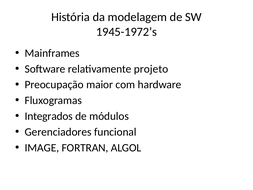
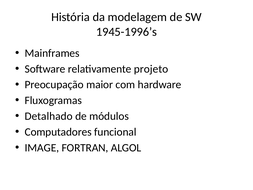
1945-1972’s: 1945-1972’s -> 1945-1996’s (127, 32)
Integrados: Integrados -> Detalhado (49, 116)
Gerenciadores: Gerenciadores -> Computadores (58, 132)
